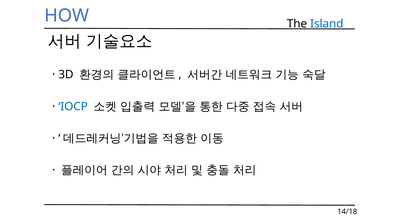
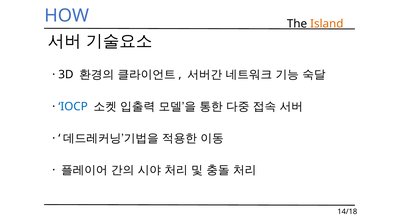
Island colour: blue -> orange (327, 24)
